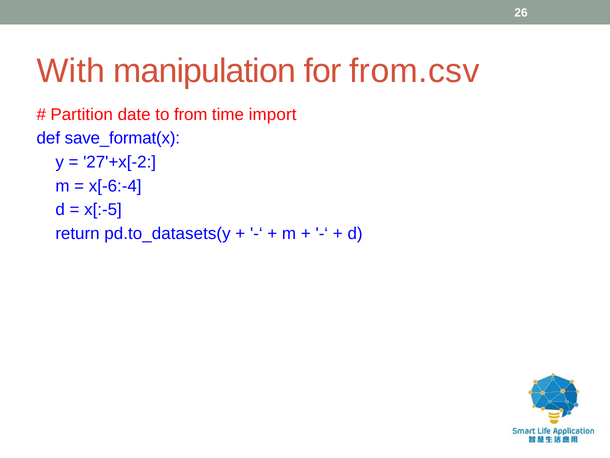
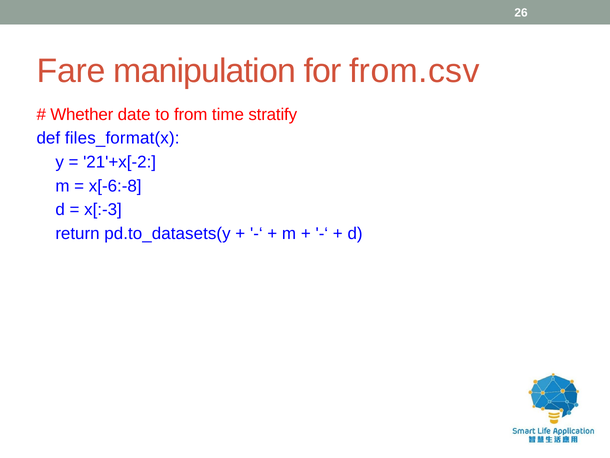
With: With -> Fare (71, 71)
Partition: Partition -> Whether (82, 114)
import: import -> stratify (273, 114)
save_format(x: save_format(x -> files_format(x (122, 138)
27'+x[-2: 27'+x[-2 -> 21'+x[-2 (120, 162)
x[-6:-4: x[-6:-4 -> x[-6:-8 (115, 186)
x[:-5: x[:-5 -> x[:-3 (103, 209)
